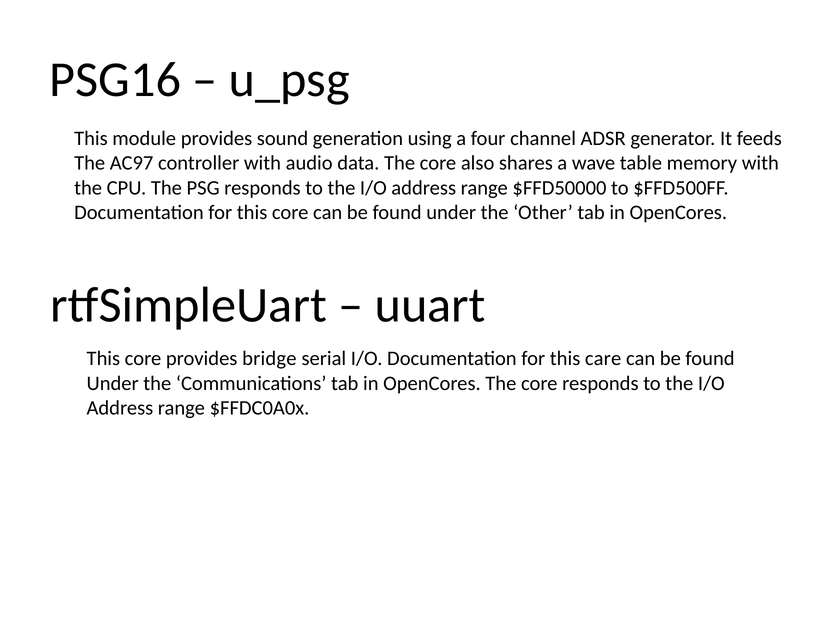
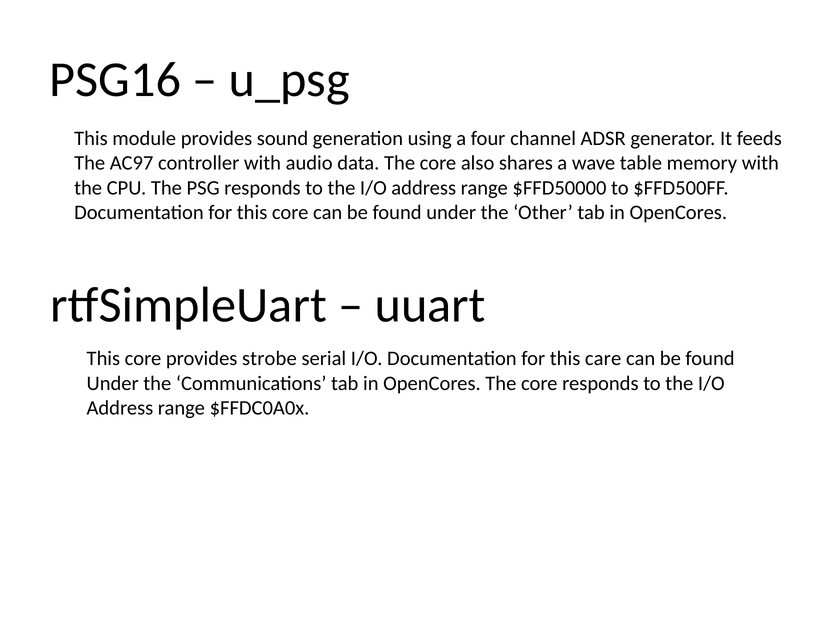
bridge: bridge -> strobe (269, 359)
